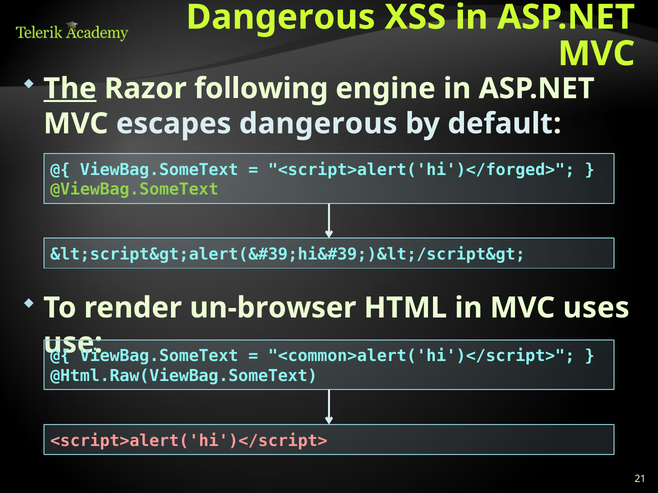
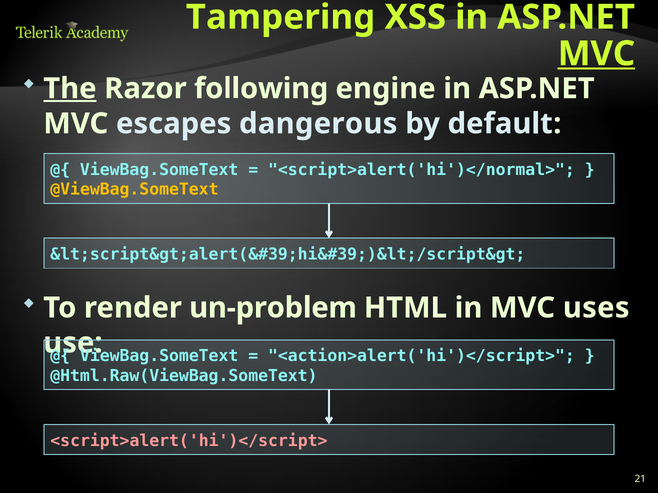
Dangerous: Dangerous -> Tampering (281, 17)
MVC underline: none -> present (596, 54)
<script>alert('hi')</forged>: <script>alert('hi')</forged> -> <script>alert('hi')</normal> (421, 170)
@ViewBag.SomeText colour: light green -> yellow (134, 190)
un-browser: un-browser -> un-problem (273, 308)
<common>alert('hi')</script>: <common>alert('hi')</script> -> <action>alert('hi')</script> (421, 356)
